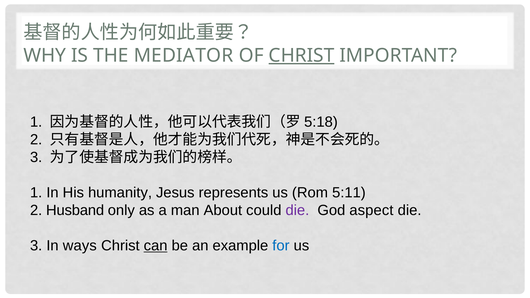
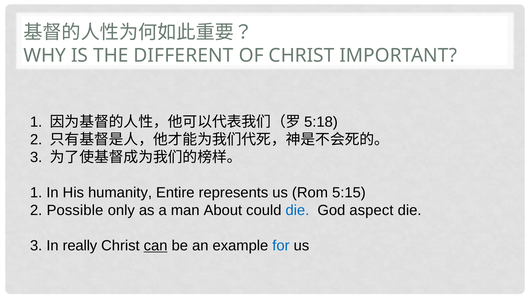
MEDIATOR: MEDIATOR -> DIFFERENT (184, 55)
CHRIST underline: present -> none (302, 55)
Jesus: Jesus -> Entire (175, 193)
5:11: 5:11 -> 5:15 (349, 193)
Husband: Husband -> Possible (75, 210)
die colour: purple -> blue (297, 210)
ways: ways -> really (80, 246)
